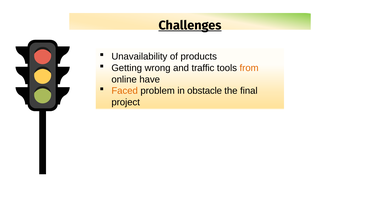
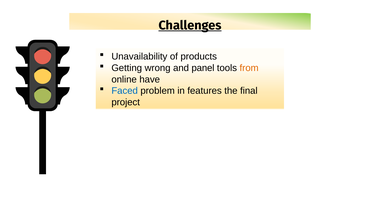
traffic: traffic -> panel (203, 68)
Faced colour: orange -> blue (125, 91)
obstacle: obstacle -> features (205, 91)
